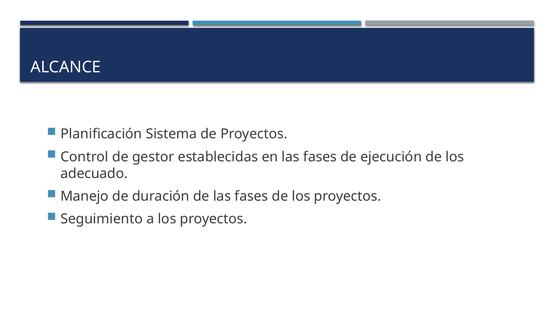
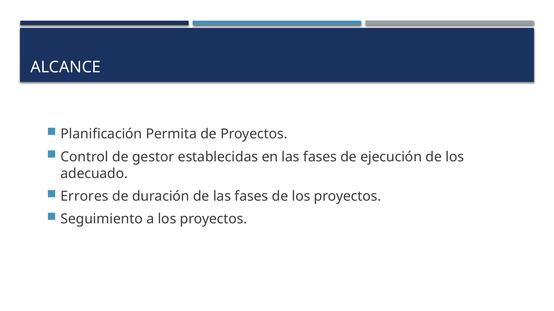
Sistema: Sistema -> Permita (171, 134)
Manejo: Manejo -> Errores (85, 197)
